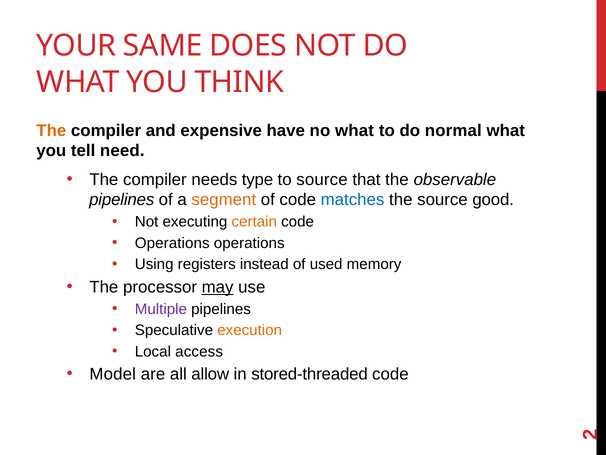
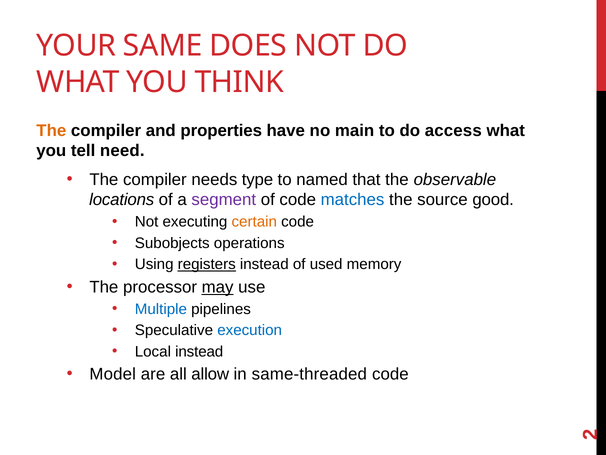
expensive: expensive -> properties (221, 130)
no what: what -> main (355, 130)
normal: normal -> access (453, 130)
to source: source -> named (322, 179)
pipelines: pipelines -> locations (122, 200)
segment colour: orange -> purple (224, 200)
Operations: Operations -> Subobjects (172, 243)
registers underline: none -> present (207, 264)
Multiple colour: purple -> blue (161, 309)
execution colour: orange -> blue (250, 330)
Local access: access -> instead (199, 351)
stored-threaded: stored-threaded -> same-threaded (309, 374)
